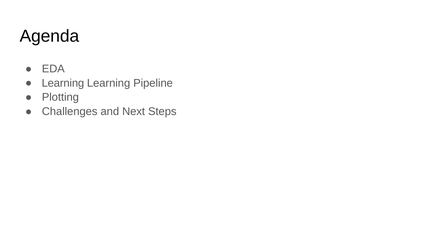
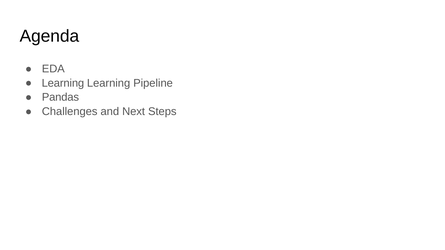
Plotting: Plotting -> Pandas (60, 97)
